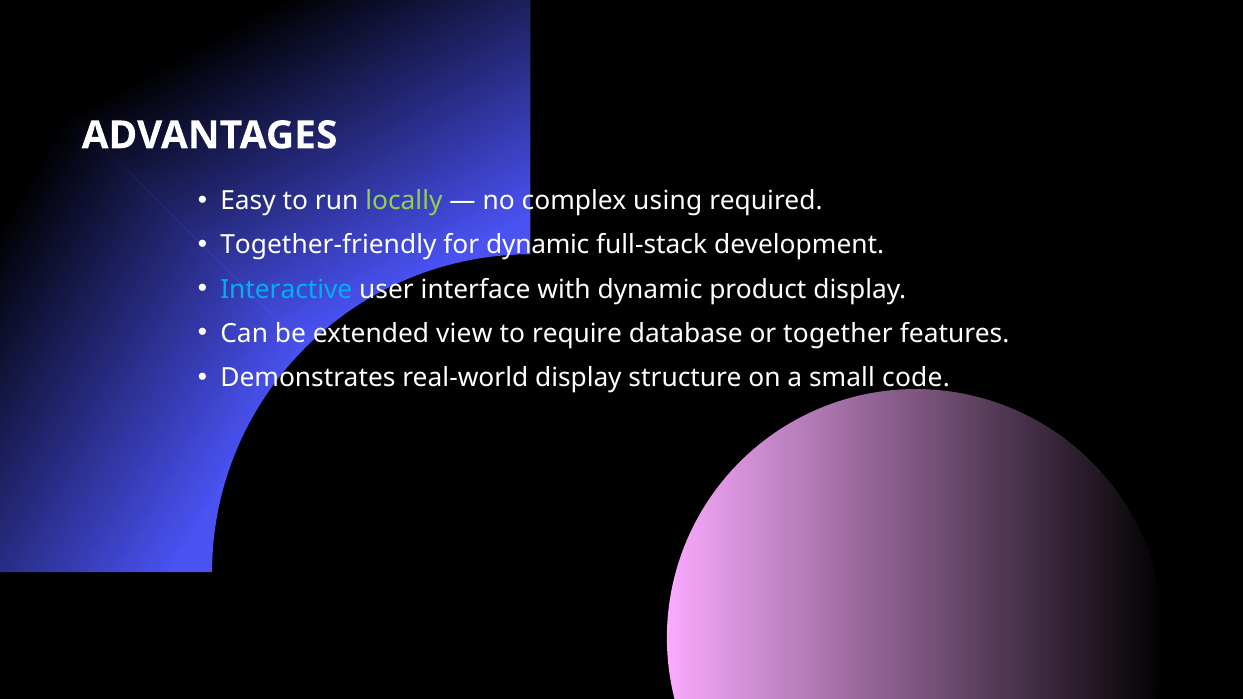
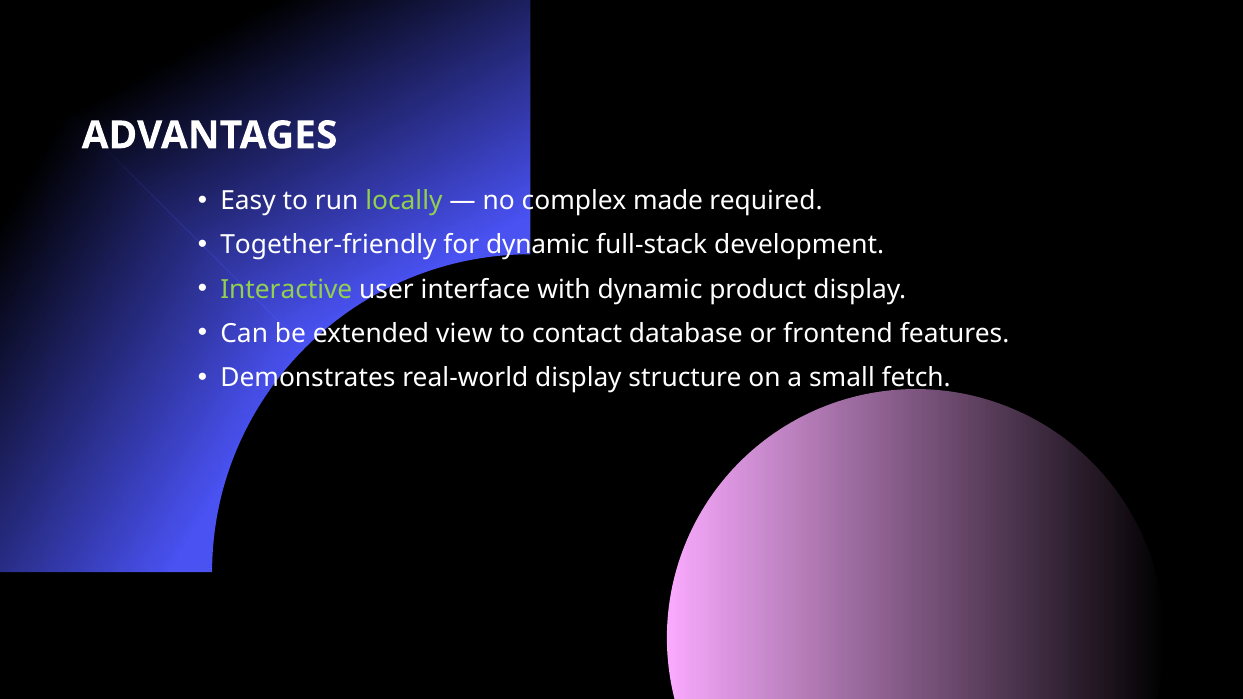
using: using -> made (668, 201)
Interactive colour: light blue -> light green (286, 289)
require: require -> contact (577, 334)
together: together -> frontend (838, 334)
code: code -> fetch (916, 378)
